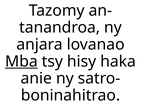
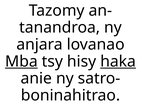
haka underline: none -> present (118, 61)
